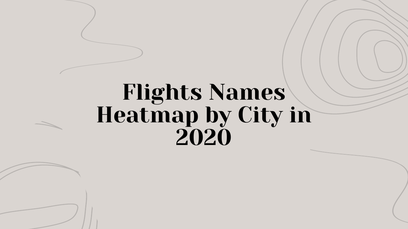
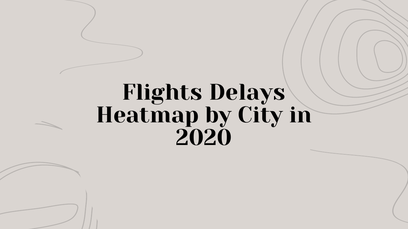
Names: Names -> Delays (247, 93)
